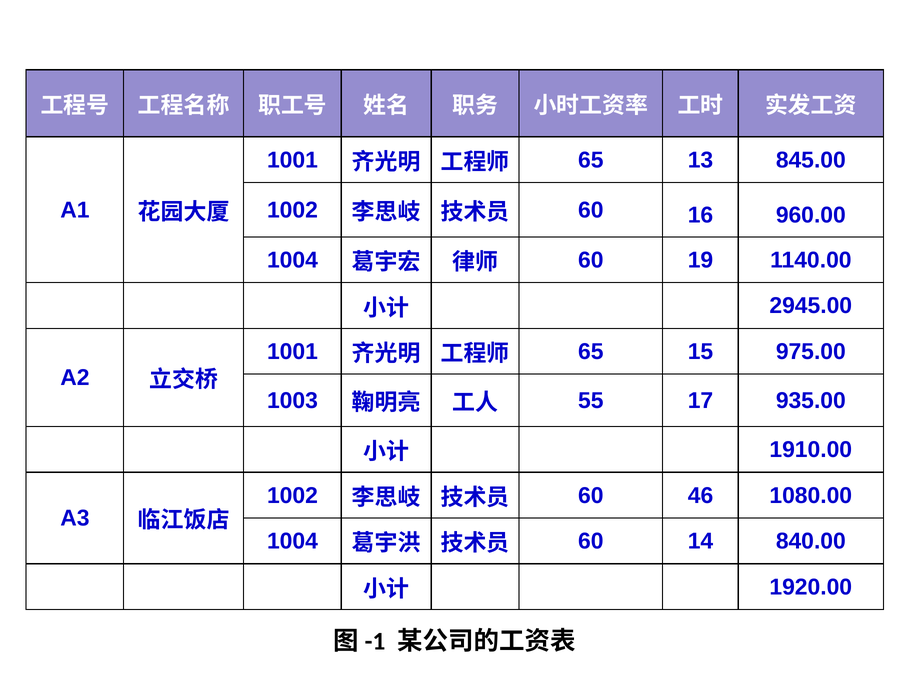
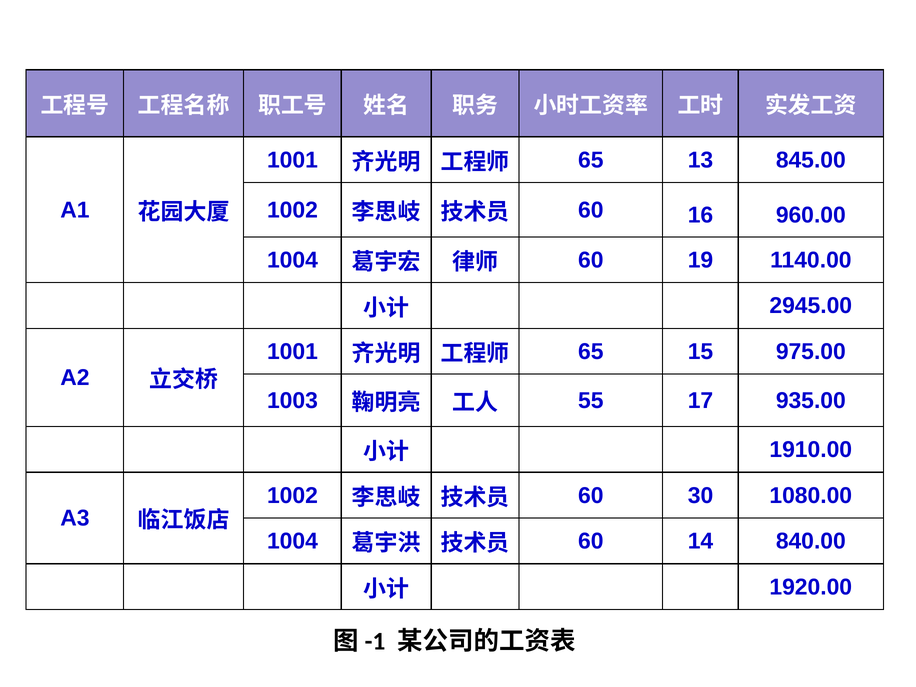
46: 46 -> 30 (701, 495)
